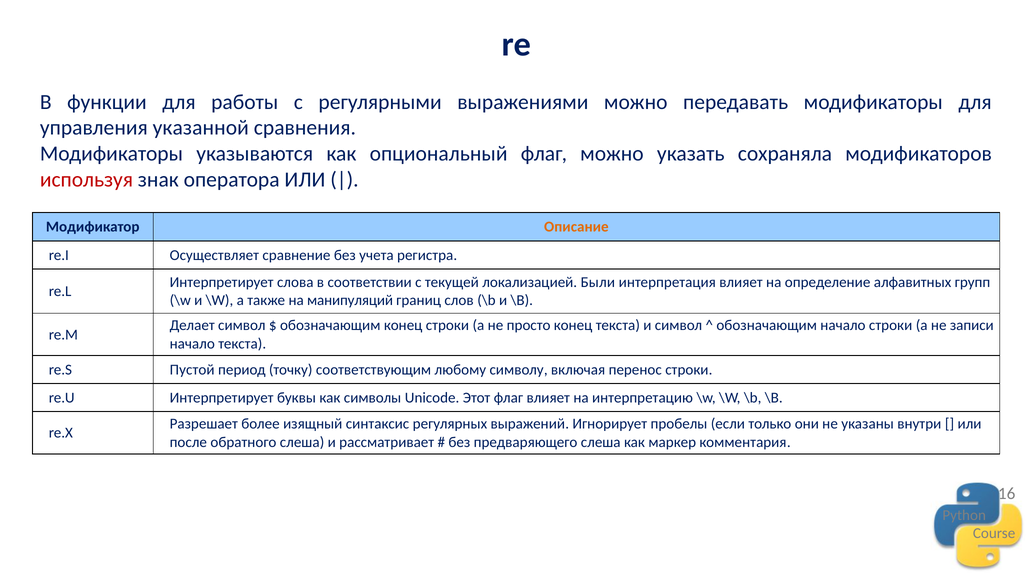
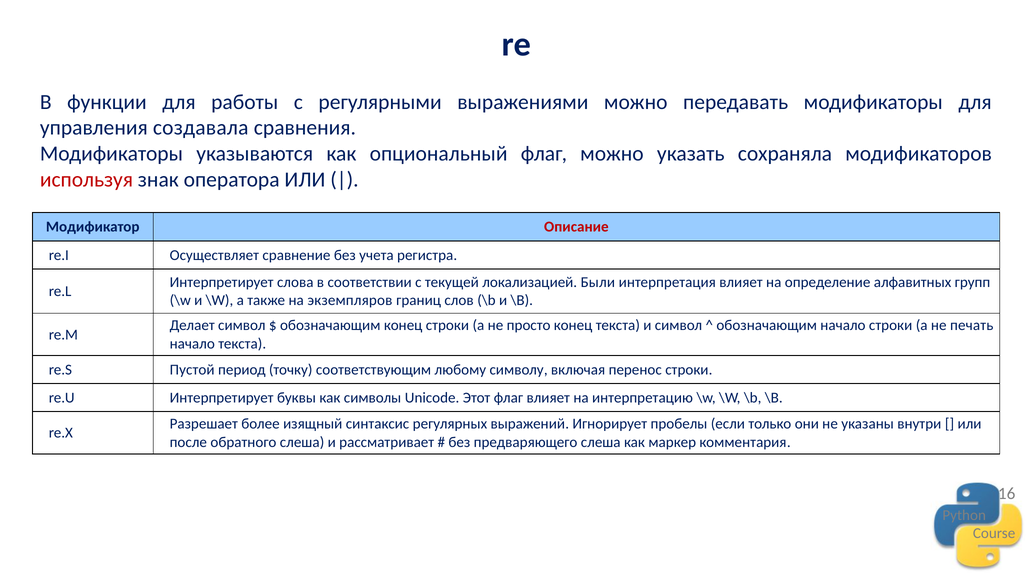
указанной: указанной -> создавала (201, 128)
Описание colour: orange -> red (576, 227)
манипуляций: манипуляций -> экземпляров (350, 301)
записи: записи -> печать (972, 325)
